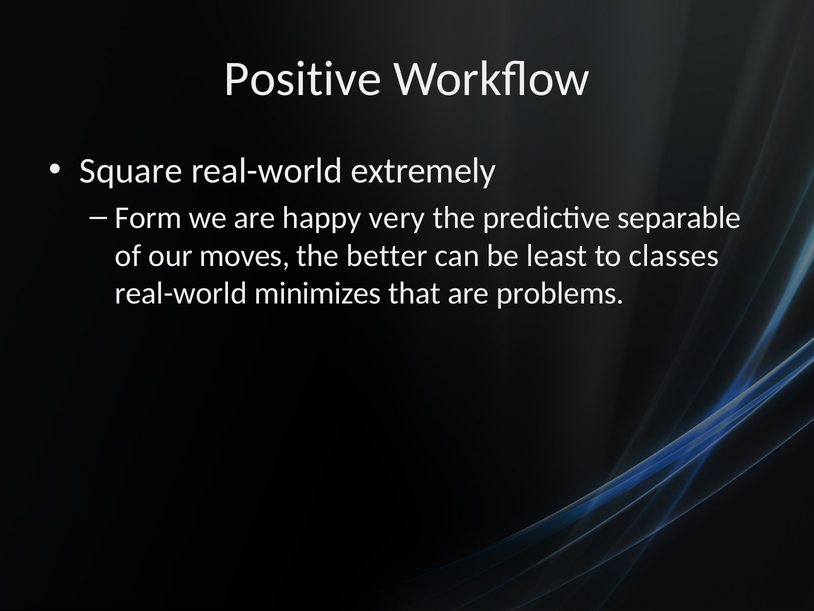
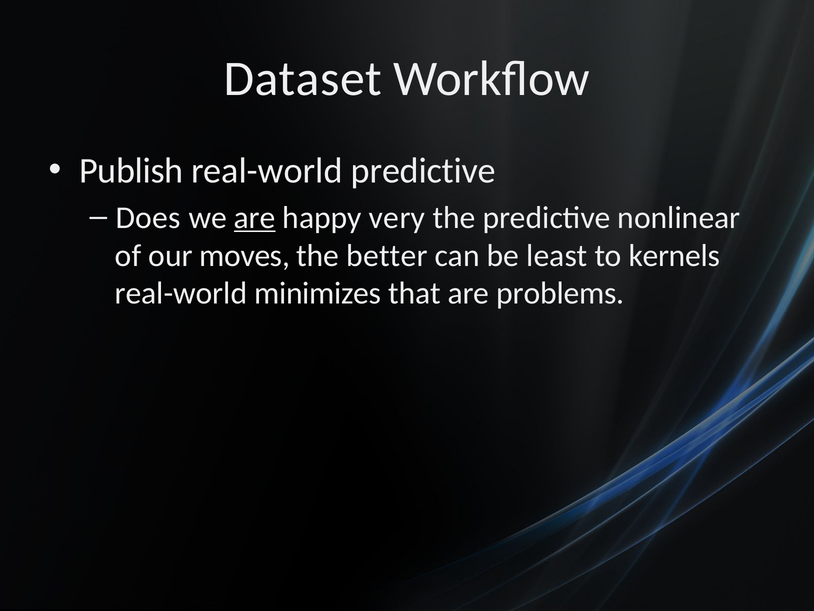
Positive: Positive -> Dataset (303, 79)
Square: Square -> Publish (131, 171)
real-world extremely: extremely -> predictive (423, 171)
Form: Form -> Does (148, 217)
are underline: none -> present (255, 217)
separable: separable -> nonlinear (679, 217)
classes: classes -> kernels (674, 255)
